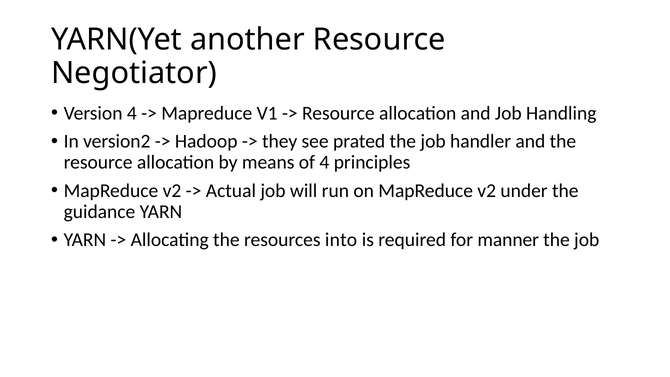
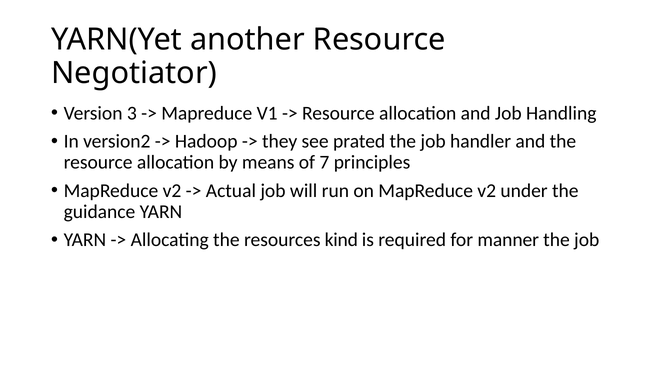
Version 4: 4 -> 3 (132, 113)
of 4: 4 -> 7 (324, 162)
into: into -> kind (341, 240)
